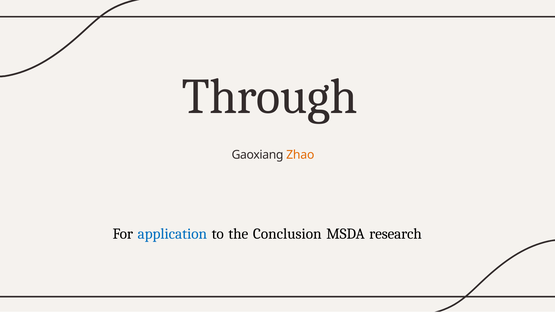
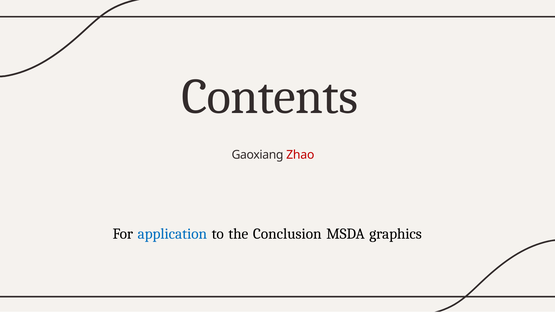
Through: Through -> Contents (270, 97)
Zhao colour: orange -> red (300, 155)
research: research -> graphics (396, 234)
